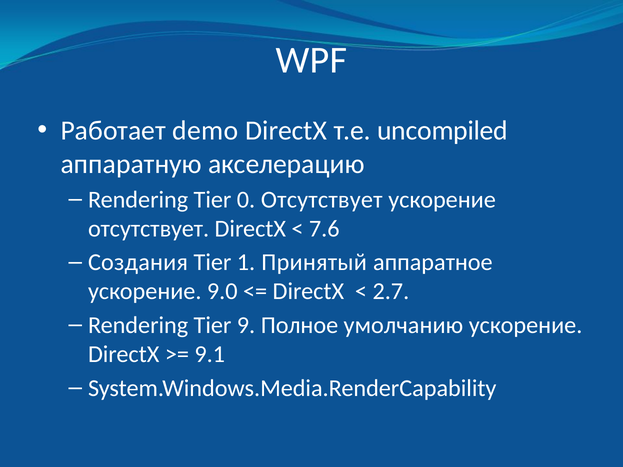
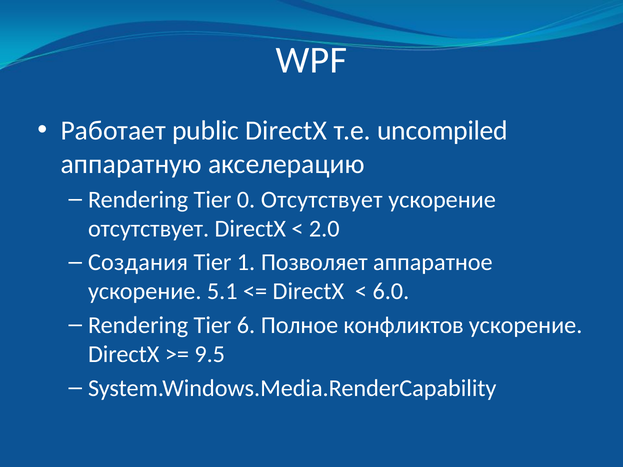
demo: demo -> public (206, 131)
7.6: 7.6 -> 2.0 (324, 229)
Принятый: Принятый -> Позволяет (314, 263)
9.0: 9.0 -> 5.1 (222, 292)
2.7: 2.7 -> 6.0 (391, 292)
9: 9 -> 6 (246, 325)
умолчанию: умолчанию -> конфликтов (404, 325)
9.1: 9.1 -> 9.5 (210, 354)
